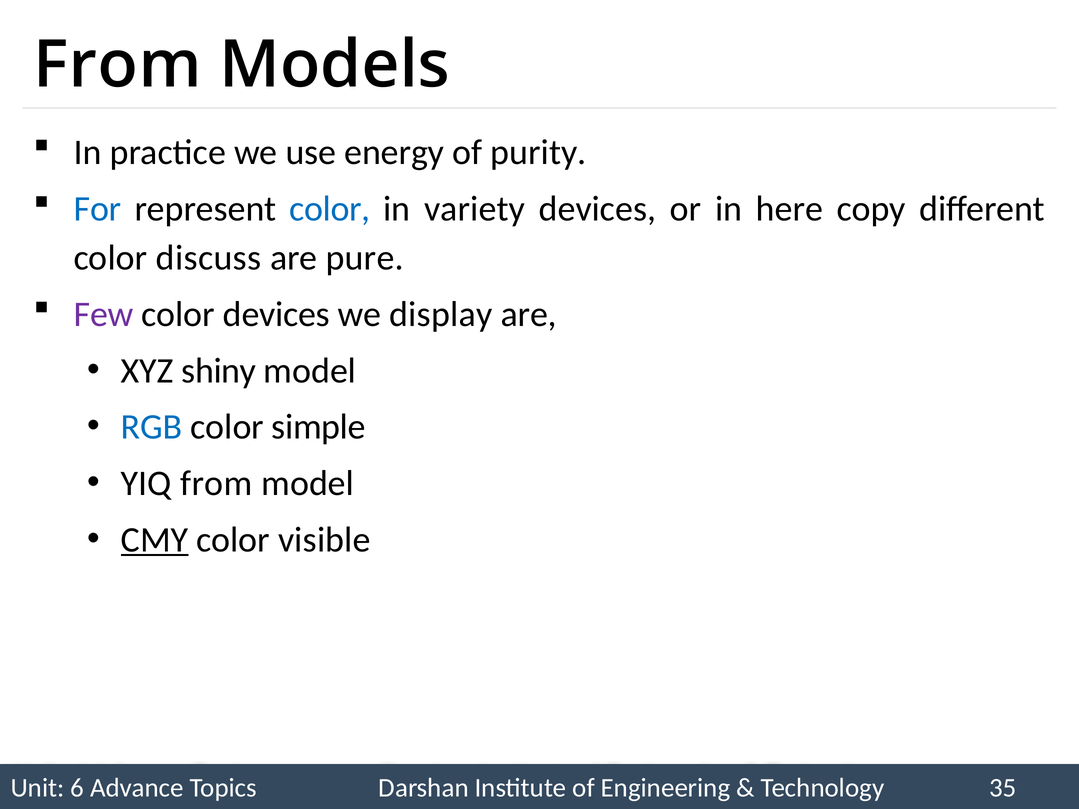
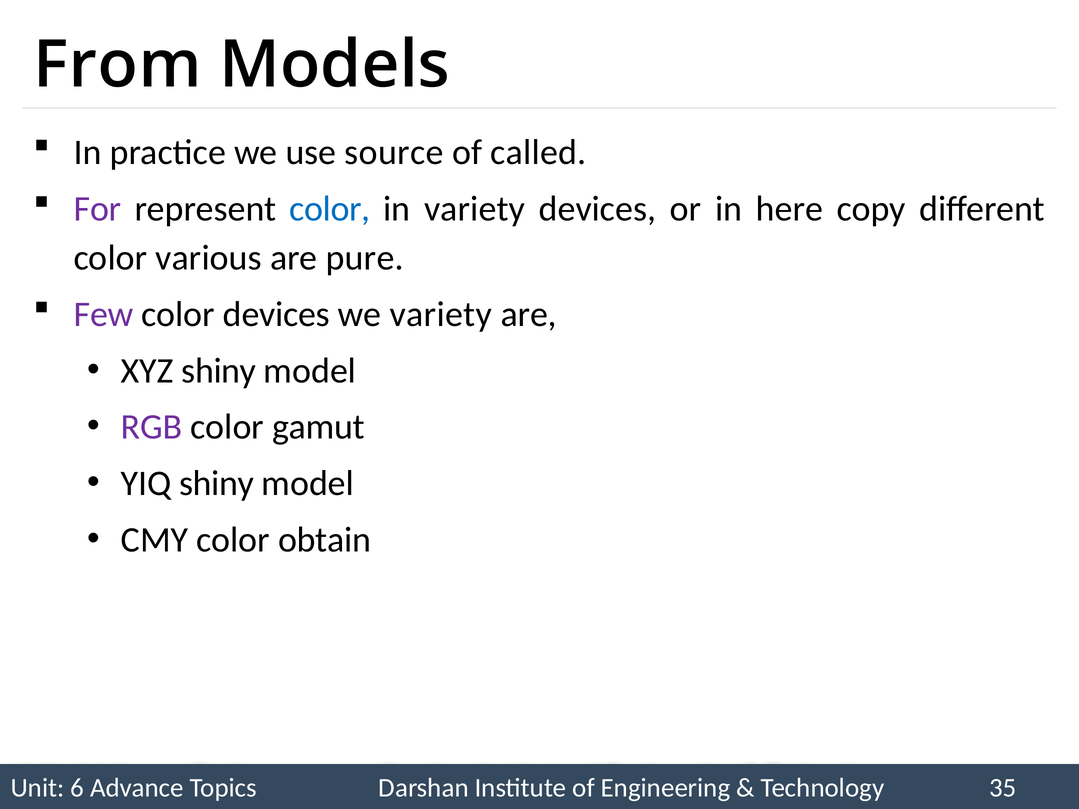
energy: energy -> source (394, 152)
purity: purity -> called (538, 152)
For colour: blue -> purple (98, 209)
discuss: discuss -> various (209, 258)
we display: display -> variety (441, 314)
RGB colour: blue -> purple (152, 427)
simple: simple -> gamut (319, 427)
YIQ from: from -> shiny (217, 483)
CMY underline: present -> none (155, 540)
visible: visible -> obtain (325, 540)
